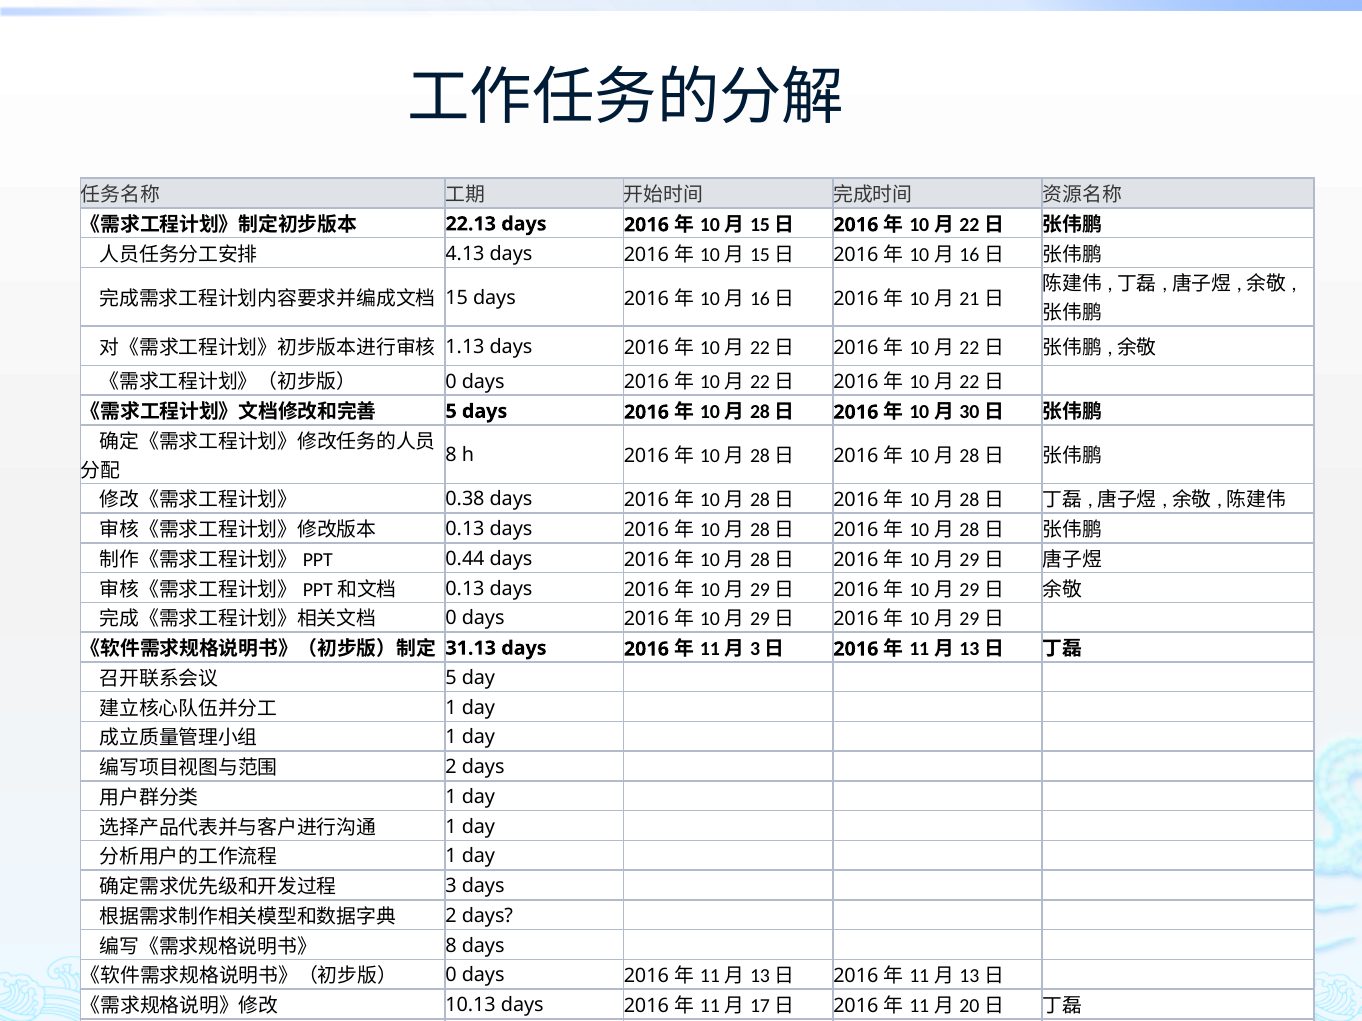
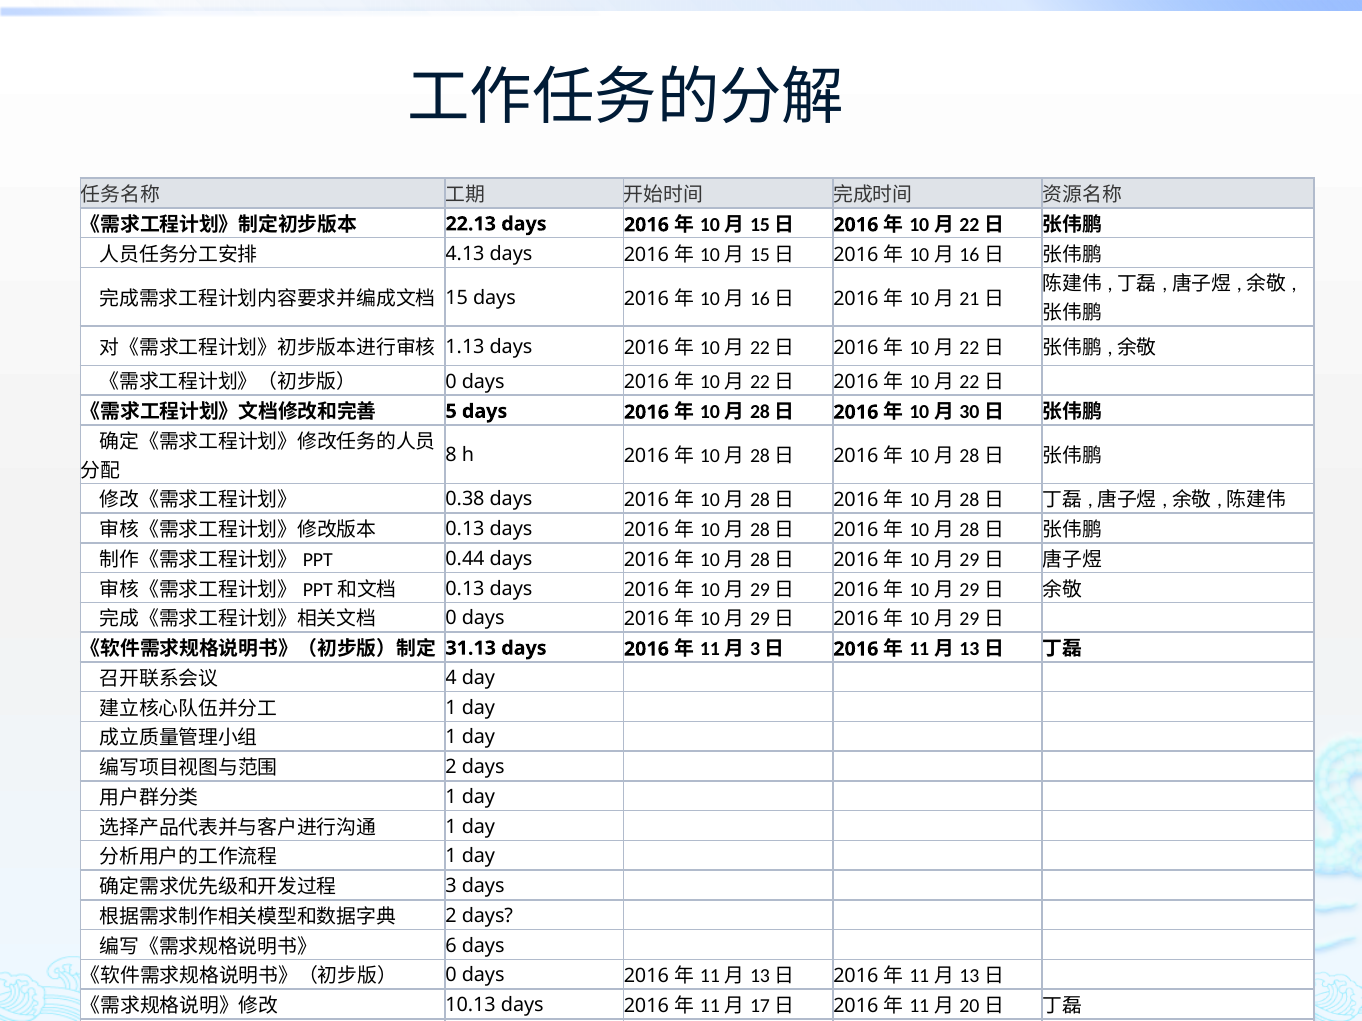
5: 5 -> 4 (451, 678)
8: 8 -> 6 (451, 946)
